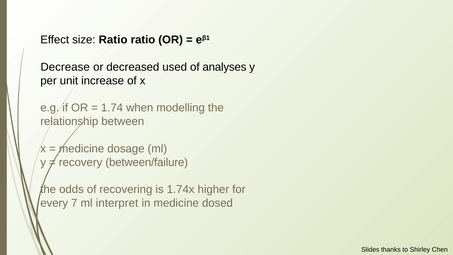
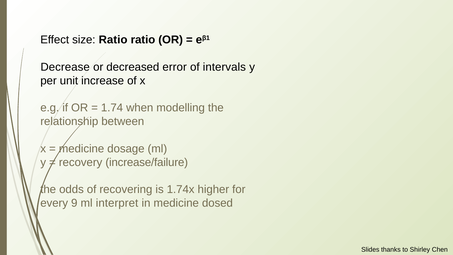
used: used -> error (175, 67)
analyses: analyses -> intervals (224, 67)
between/failure: between/failure -> increase/failure (147, 162)
7: 7 -> 9 (74, 203)
